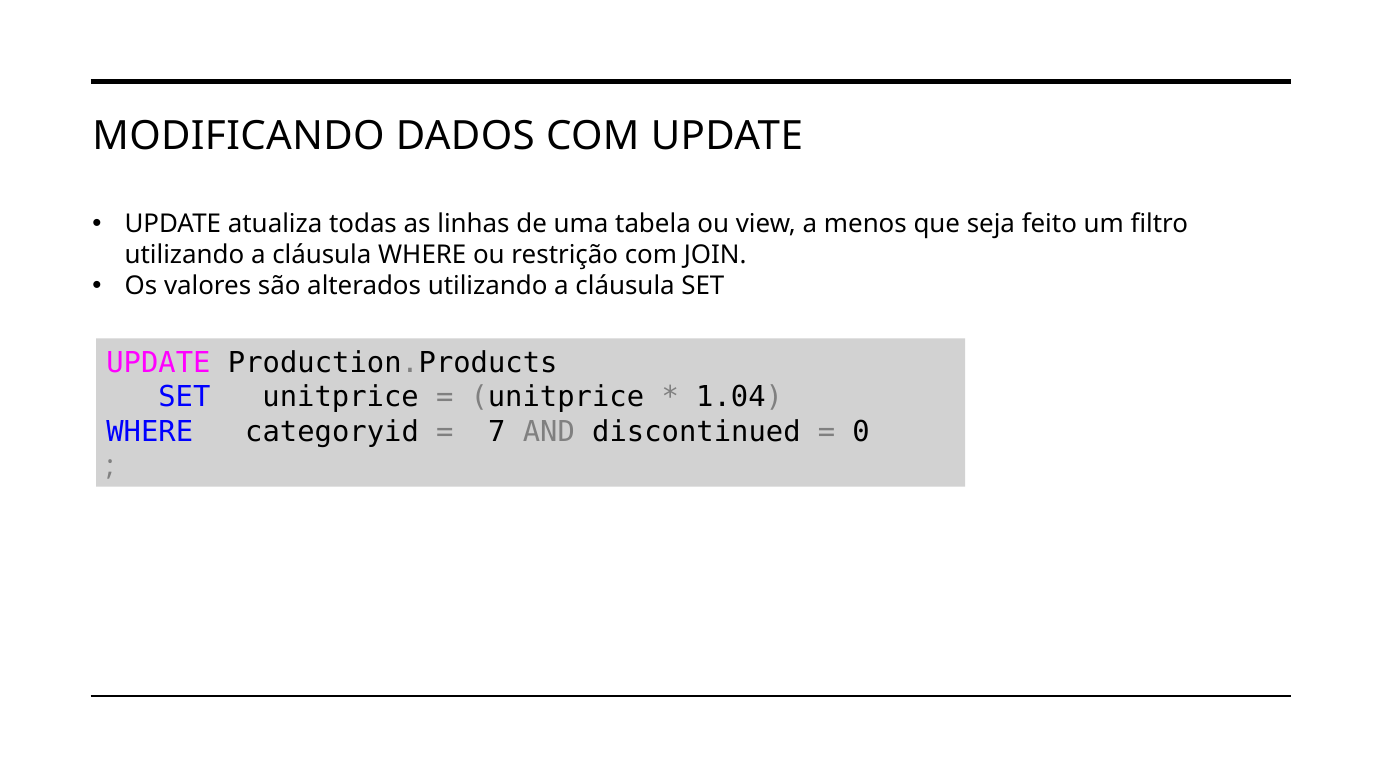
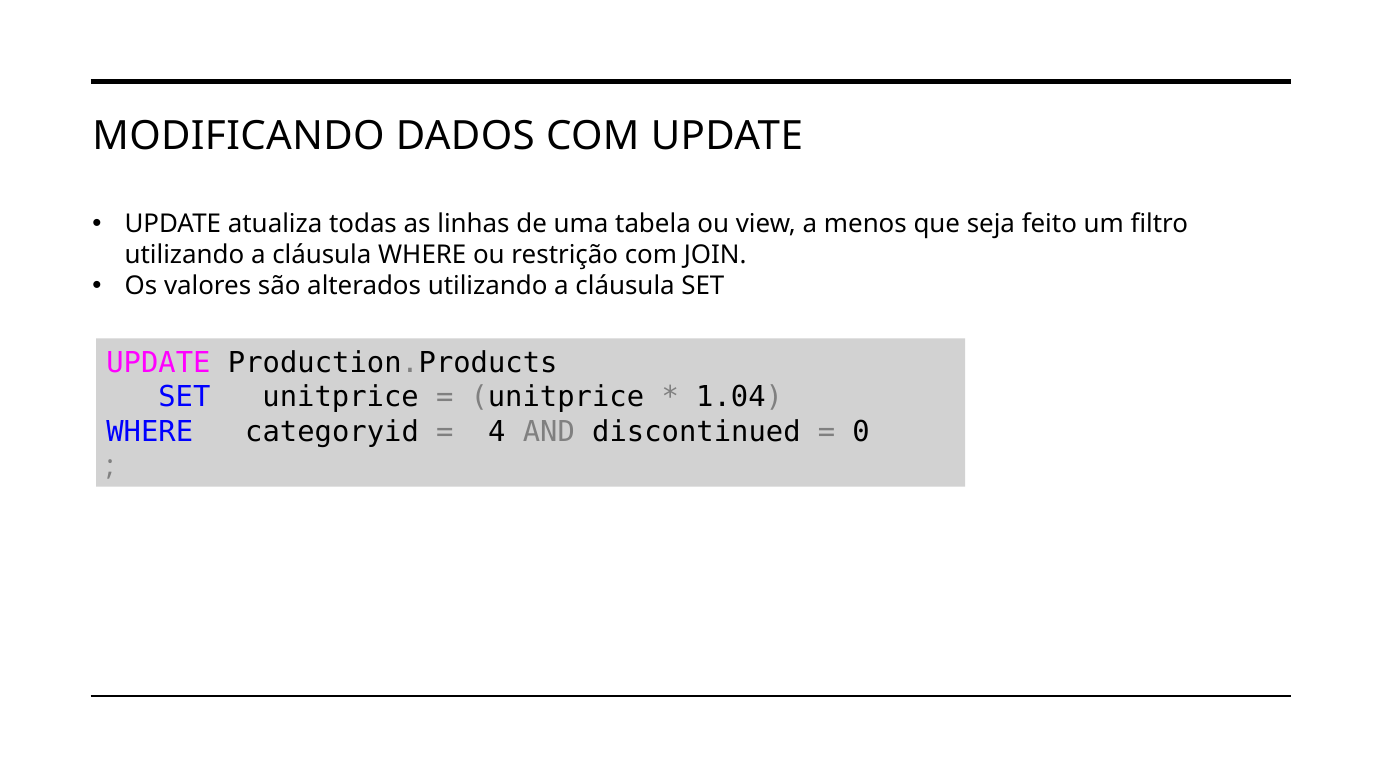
7: 7 -> 4 (497, 432)
